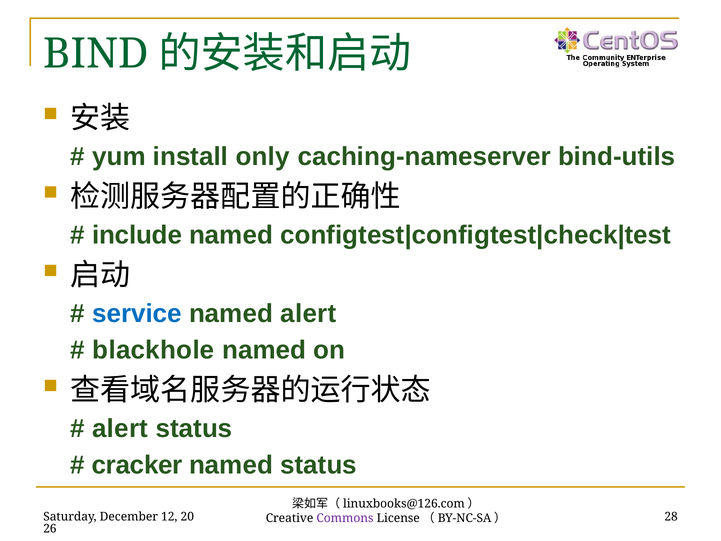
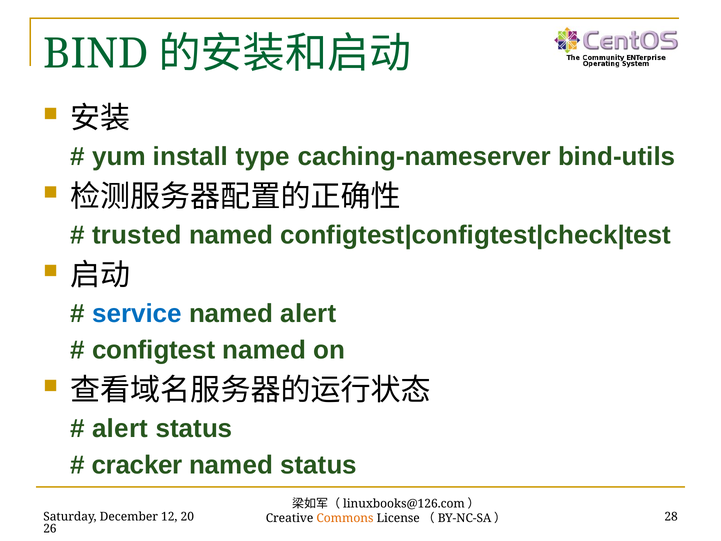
only: only -> type (263, 157)
include: include -> trusted (137, 235)
blackhole: blackhole -> configtest (154, 350)
Commons colour: purple -> orange (345, 518)
